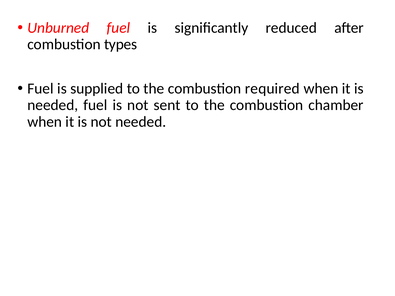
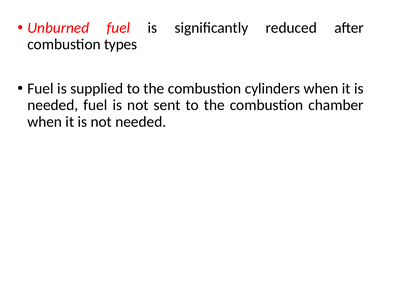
required: required -> cylinders (272, 89)
